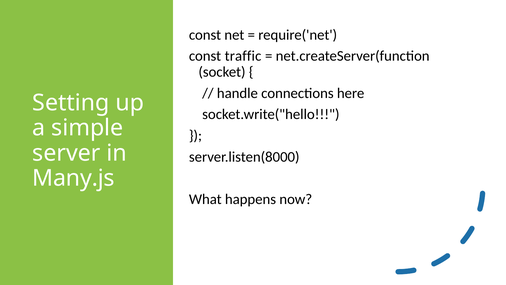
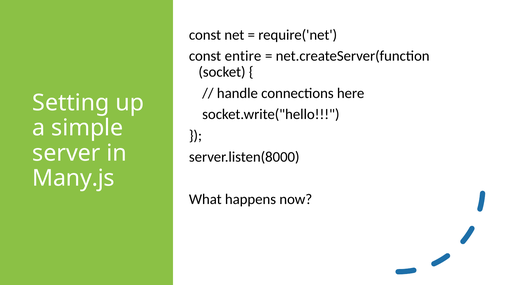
traffic: traffic -> entire (243, 56)
